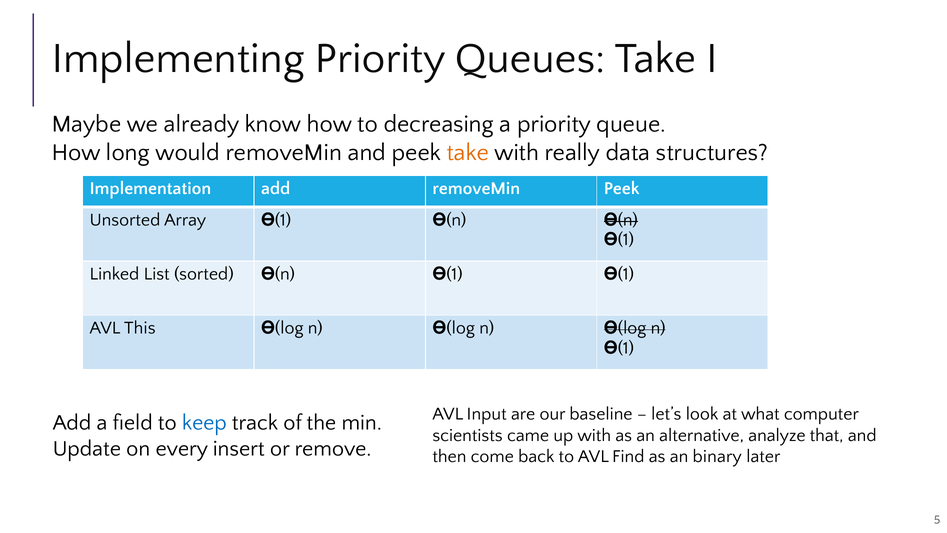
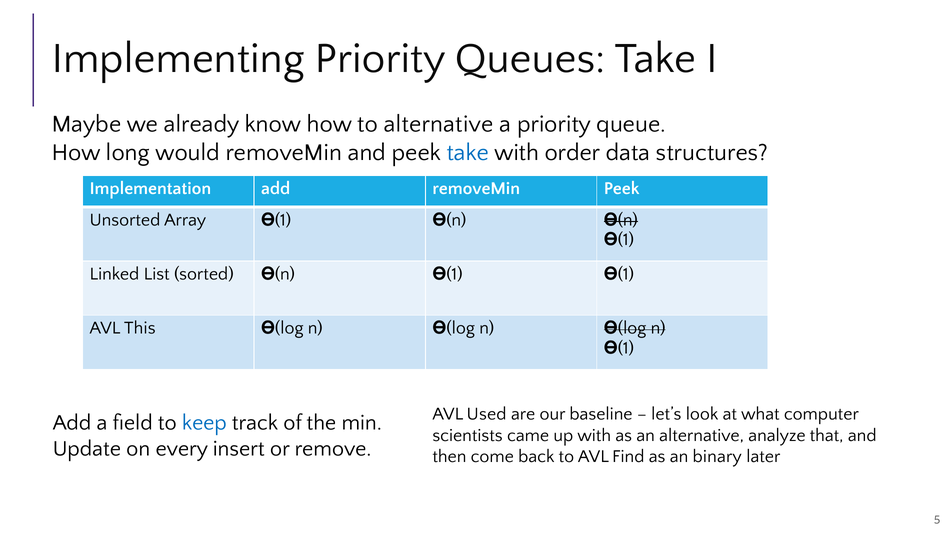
to decreasing: decreasing -> alternative (439, 124)
take colour: orange -> blue (468, 152)
really: really -> order (572, 152)
Input: Input -> Used (487, 414)
